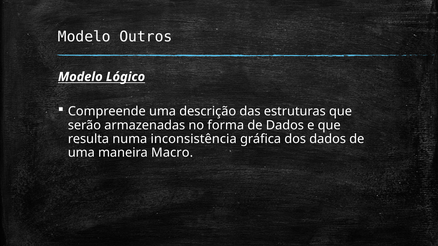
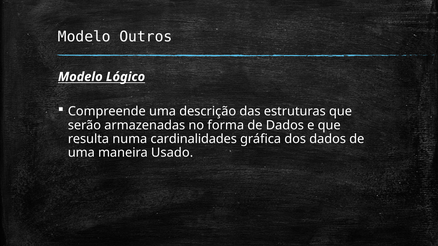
inconsistência: inconsistência -> cardinalidades (194, 139)
Macro: Macro -> Usado (172, 153)
